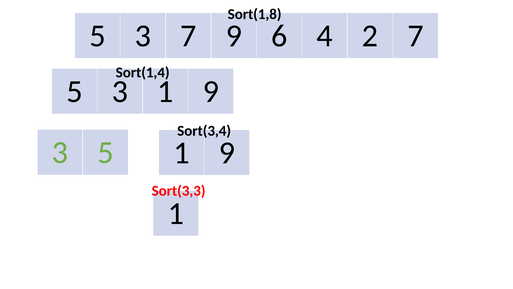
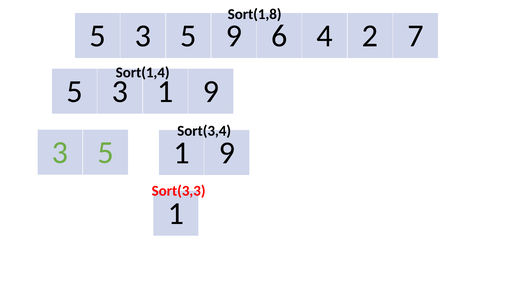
5 3 7: 7 -> 5 (188, 36)
